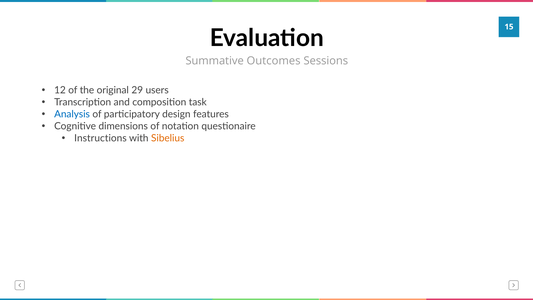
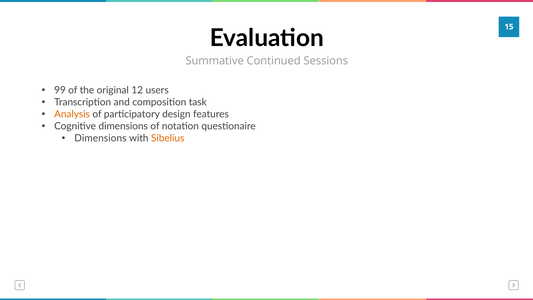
Outcomes: Outcomes -> Continued (274, 61)
12: 12 -> 99 (60, 90)
29: 29 -> 12 (137, 90)
Analysis colour: blue -> orange (72, 114)
Instructions: Instructions -> Dimensions (100, 138)
